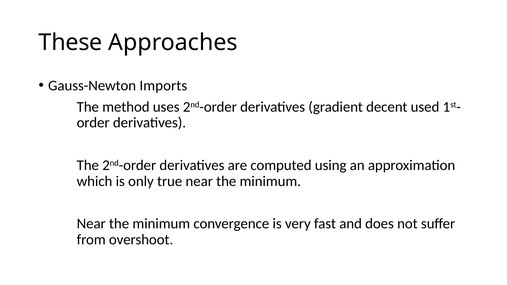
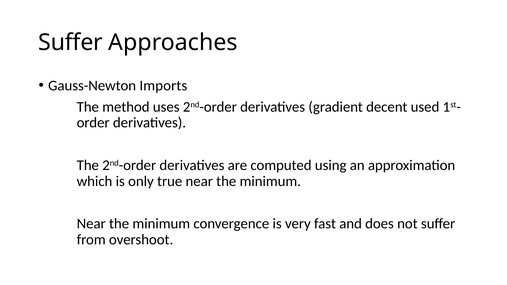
These: These -> Suffer (71, 43)
